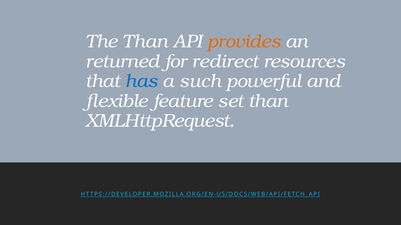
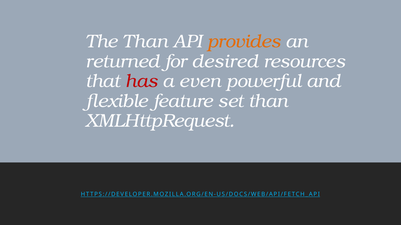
redirect: redirect -> desired (225, 61)
has colour: blue -> red (141, 81)
such: such -> even (200, 81)
